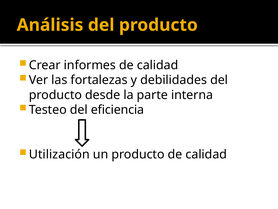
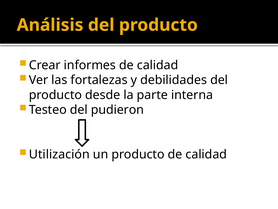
eficiencia: eficiencia -> pudieron (117, 110)
